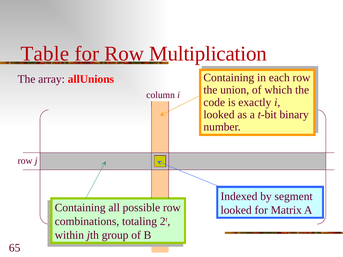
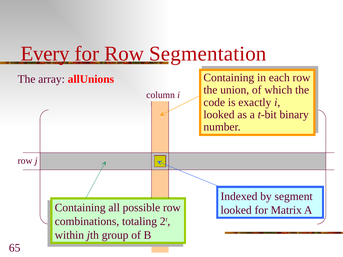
Table: Table -> Every (45, 54)
Multiplication: Multiplication -> Segmentation (208, 54)
